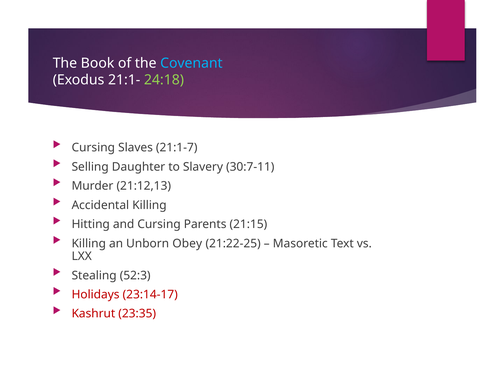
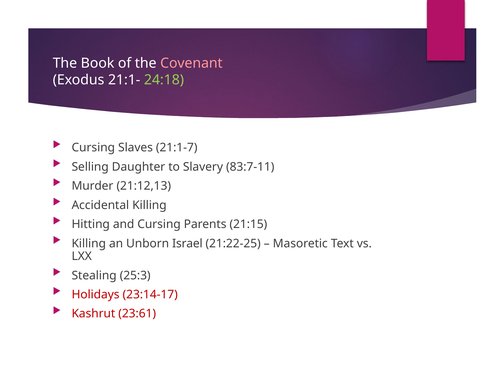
Covenant colour: light blue -> pink (191, 63)
30:7-11: 30:7-11 -> 83:7-11 (250, 167)
Obey: Obey -> Israel (187, 243)
52:3: 52:3 -> 25:3 (135, 275)
23:35: 23:35 -> 23:61 (137, 314)
